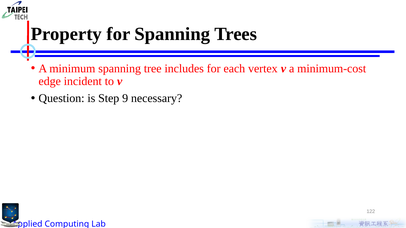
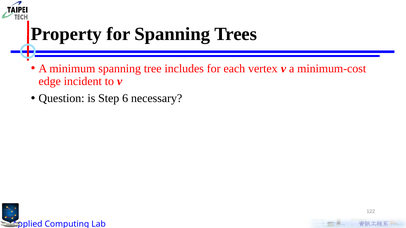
9: 9 -> 6 (125, 98)
